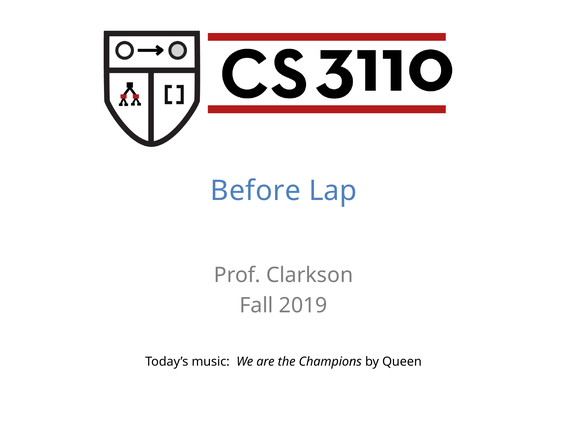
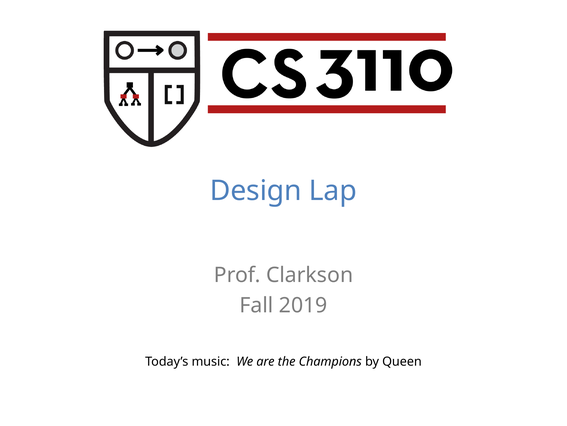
Before: Before -> Design (256, 191)
